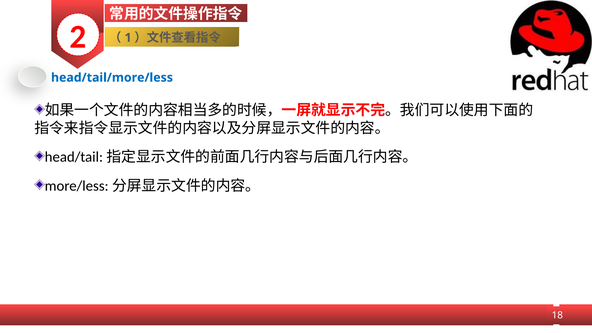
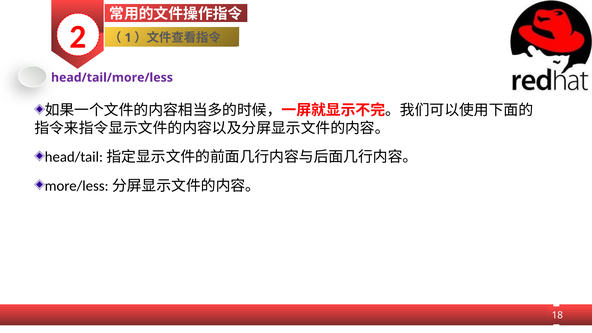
head/tail/more/less colour: blue -> purple (112, 78)
